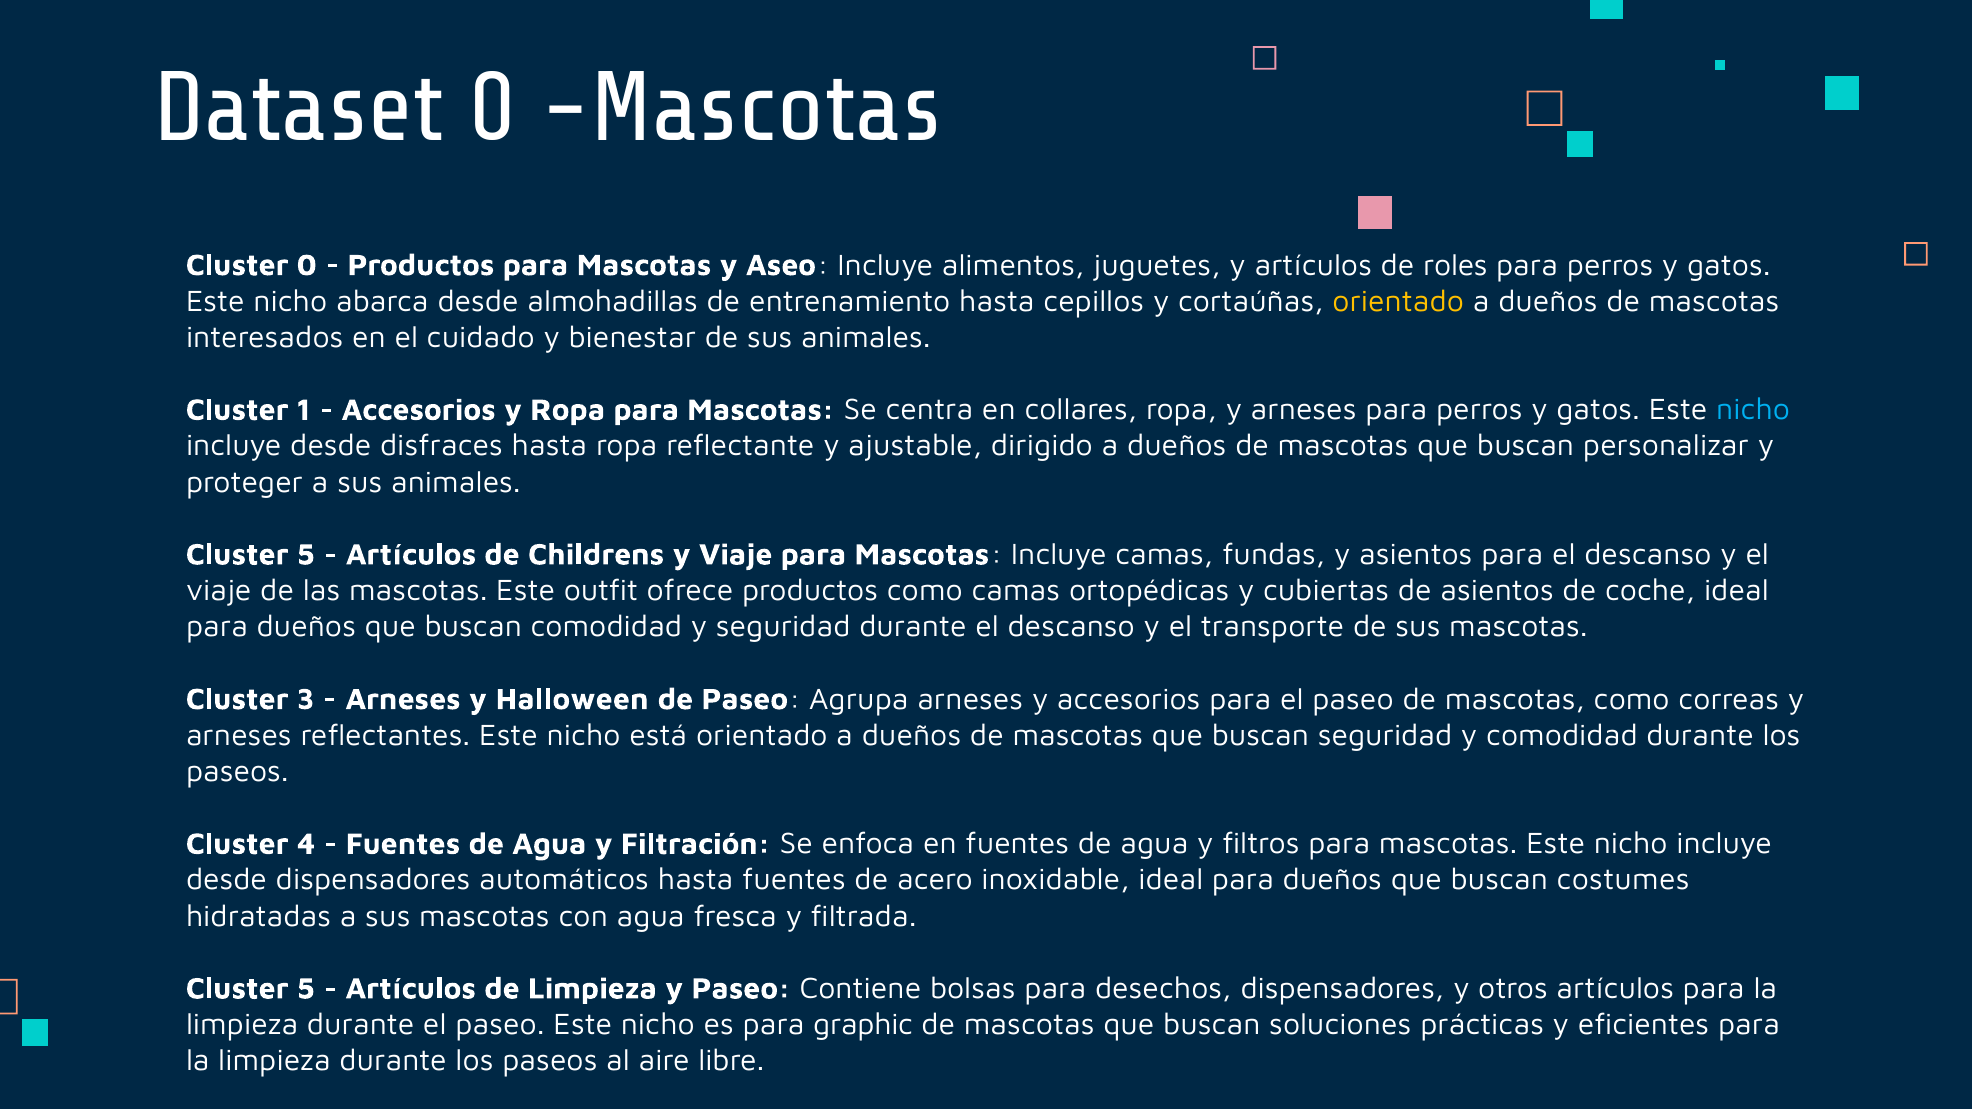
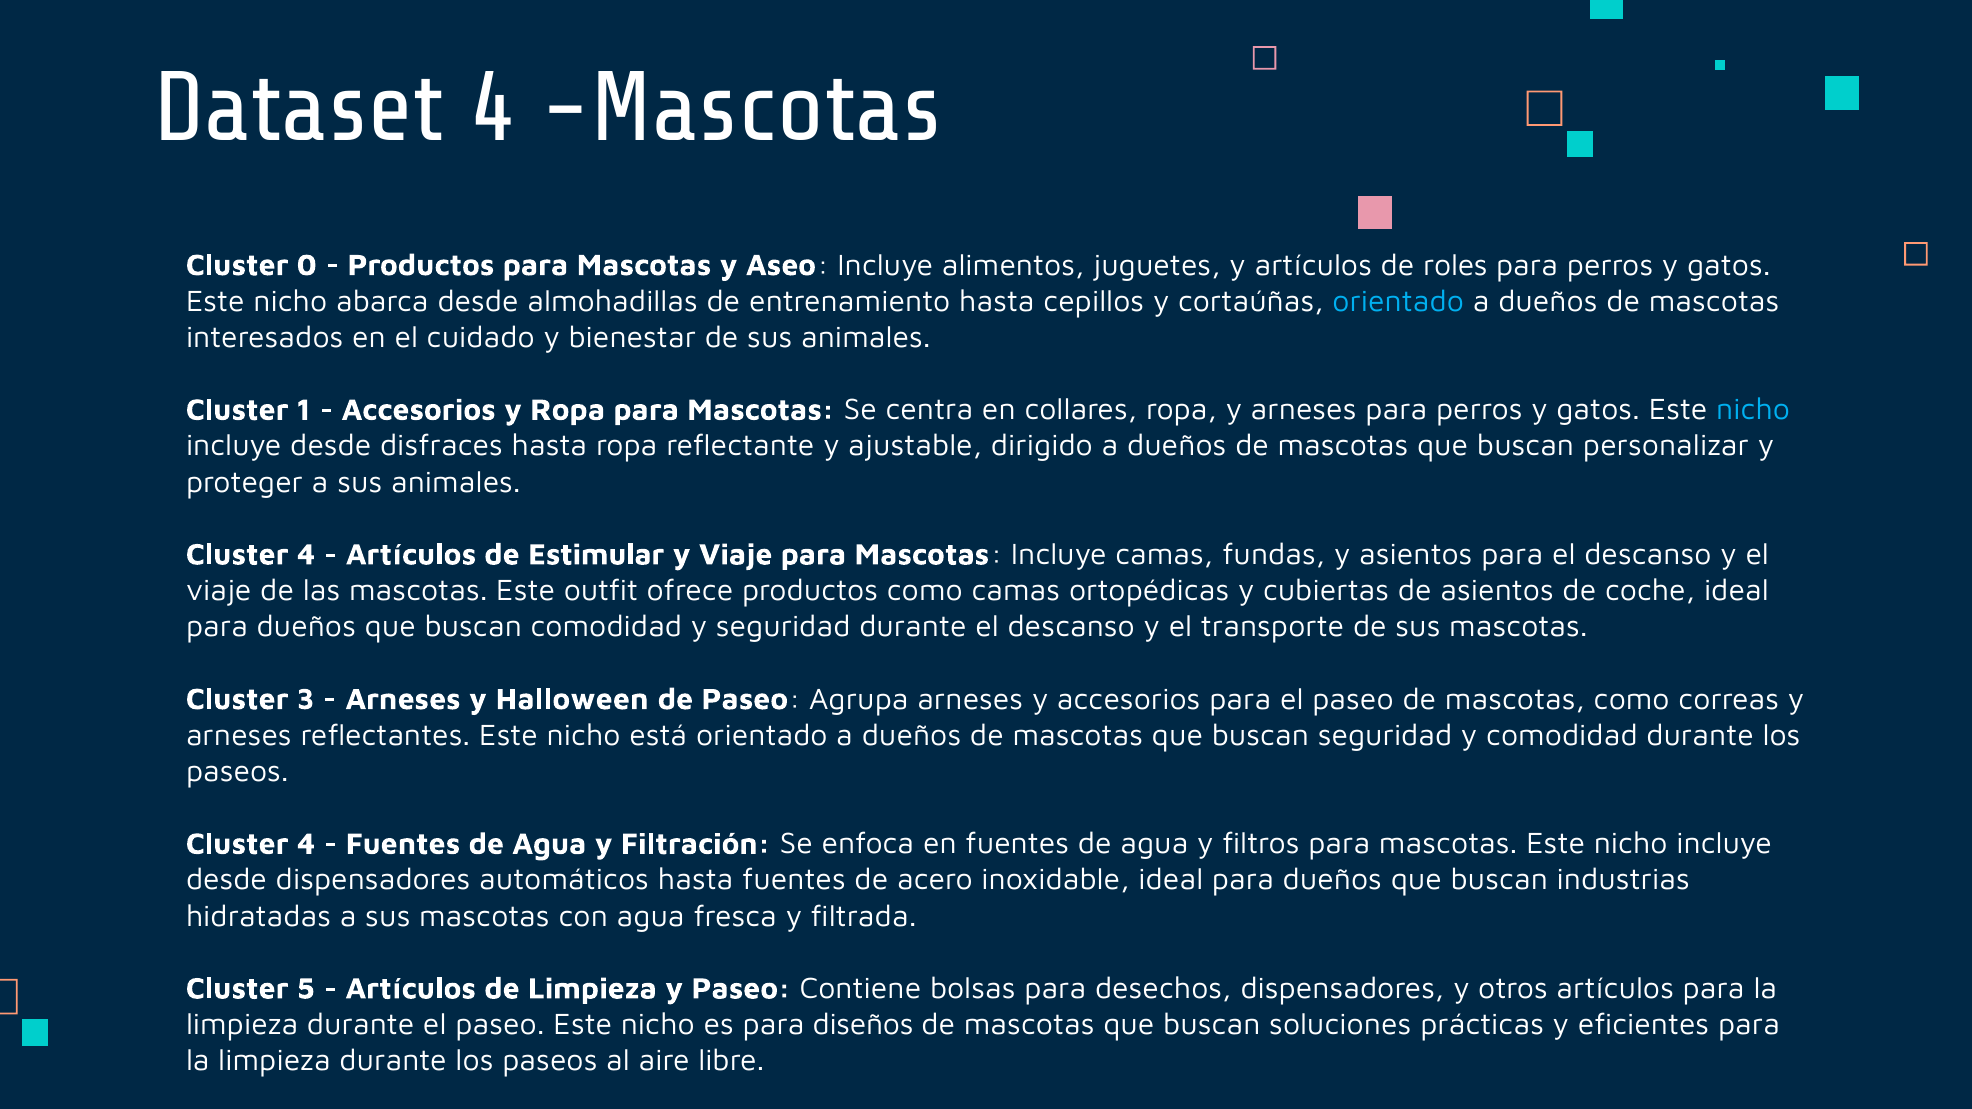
Dataset 0: 0 -> 4 (493, 108)
orientado colour: yellow -> light blue (1398, 301)
5: 5 -> 4 (306, 555)
Childrens: Childrens -> Estimular (596, 555)
costumes: costumes -> industrias (1623, 880)
graphic: graphic -> diseños (863, 1025)
